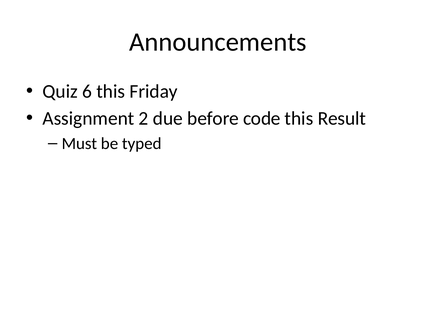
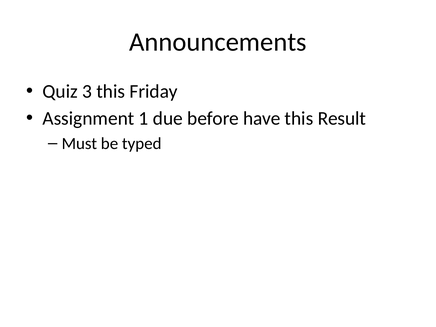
6: 6 -> 3 (87, 91)
2: 2 -> 1 (144, 119)
code: code -> have (262, 119)
